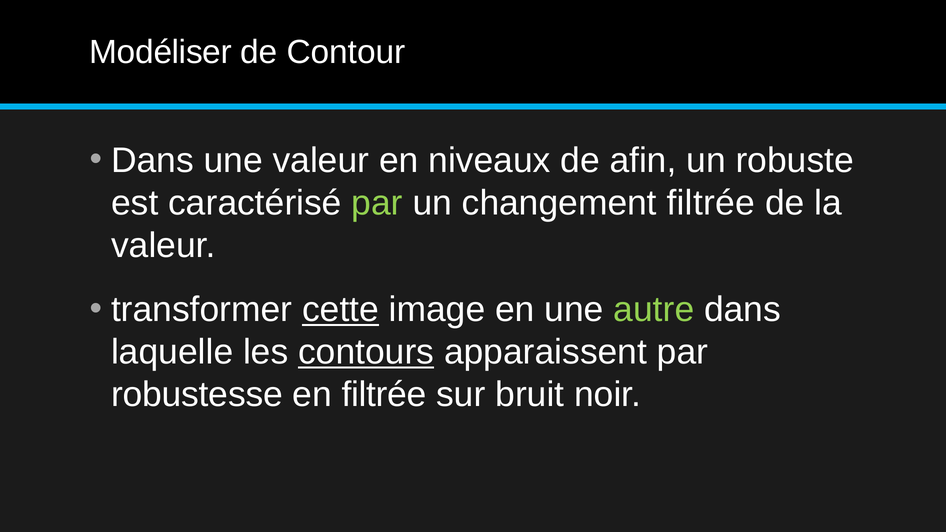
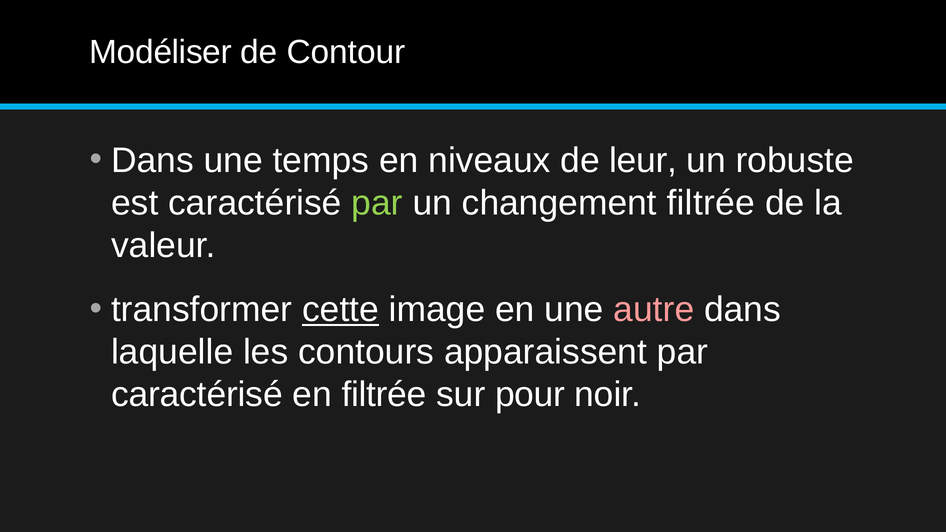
une valeur: valeur -> temps (321, 160)
afin: afin -> leur (643, 160)
autre colour: light green -> pink (654, 310)
contours underline: present -> none (366, 352)
robustesse: robustesse -> caractérisé (197, 395)
bruit: bruit -> pour (530, 395)
